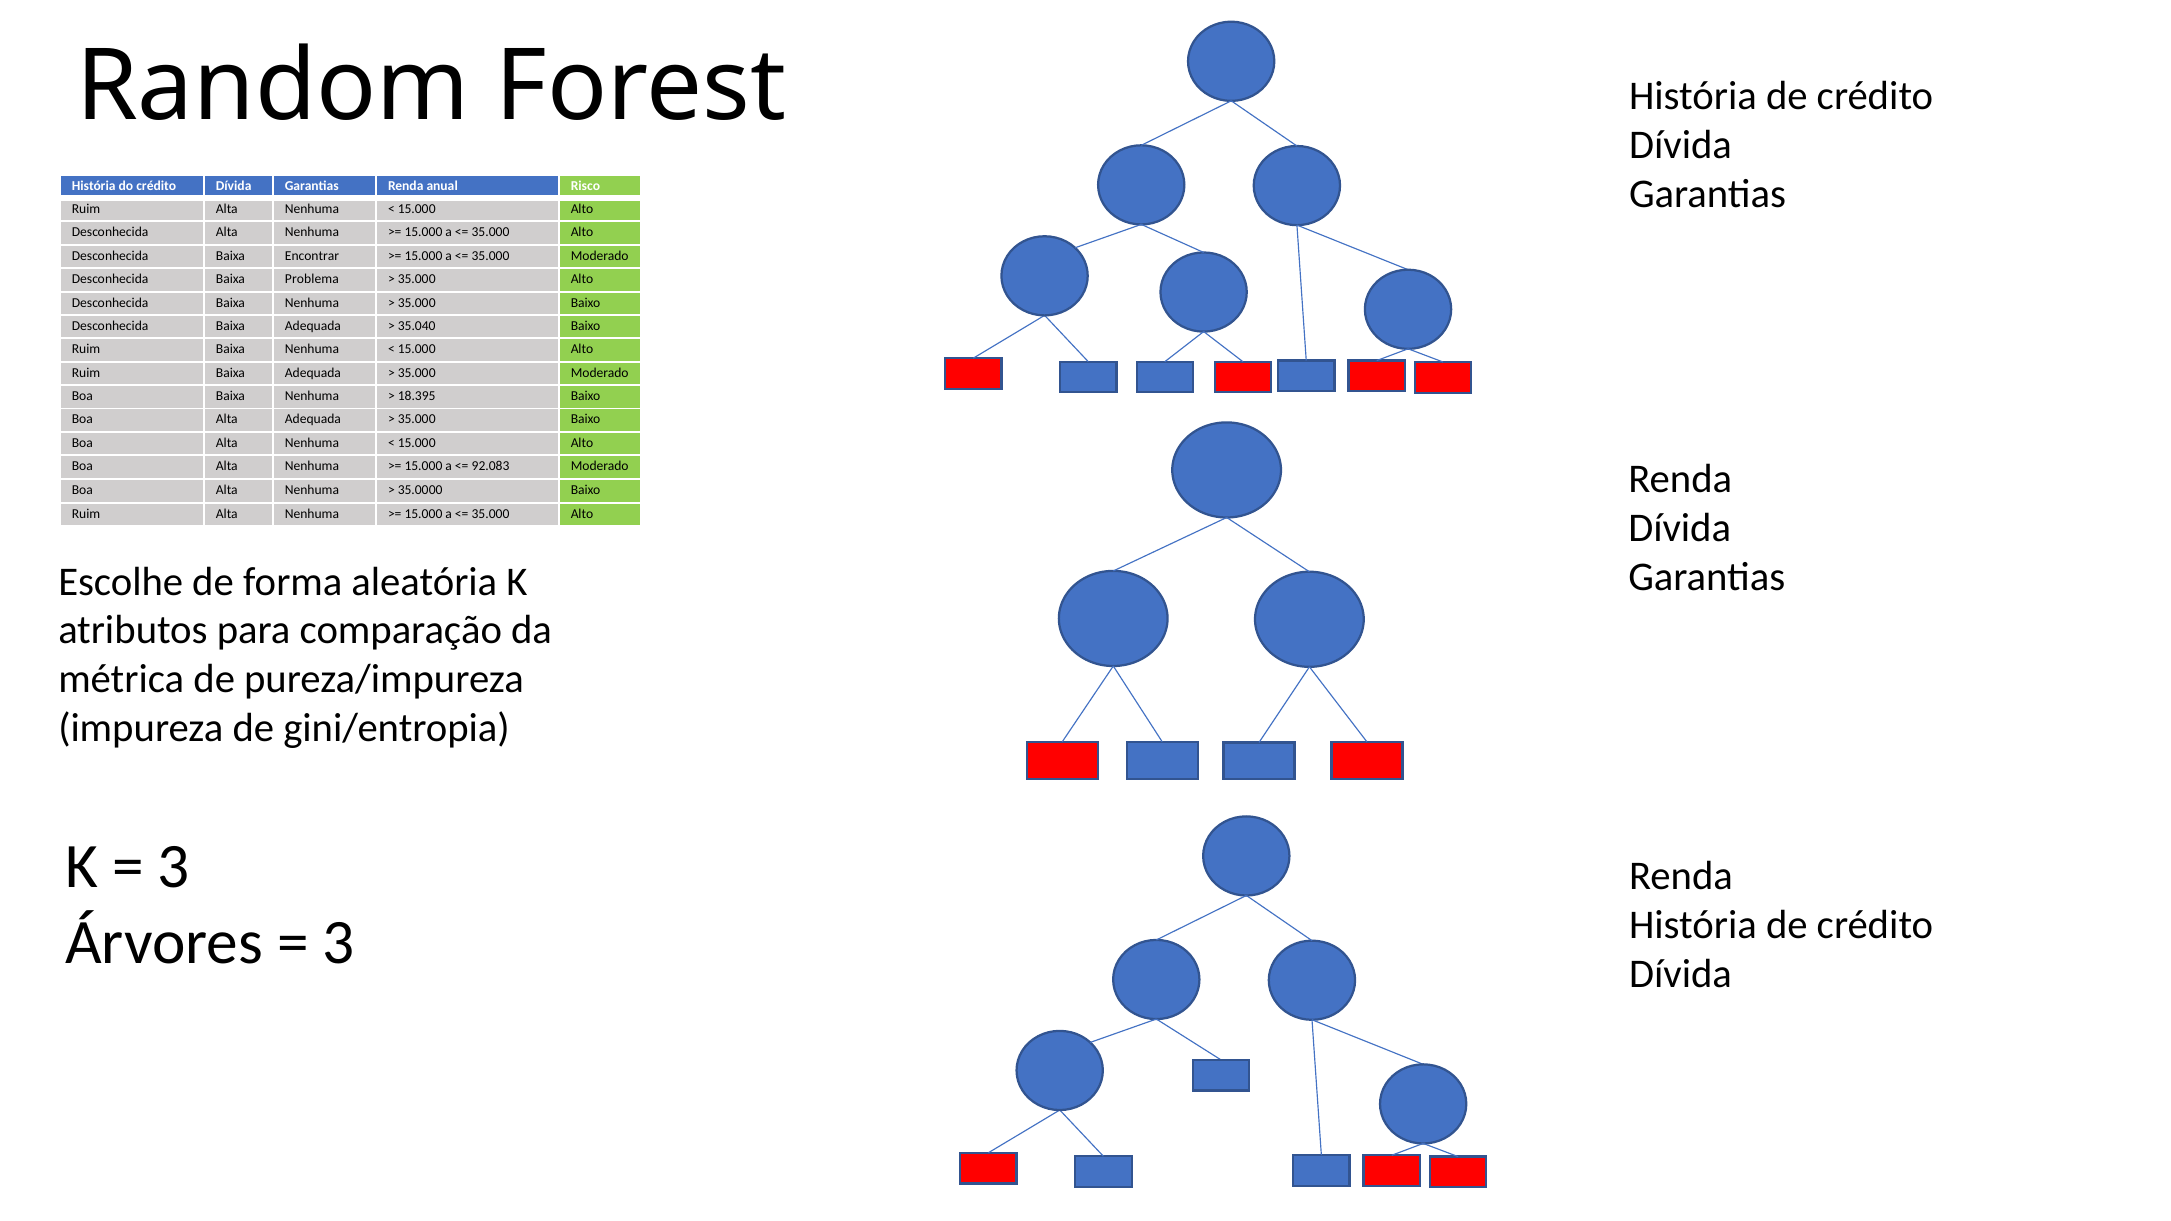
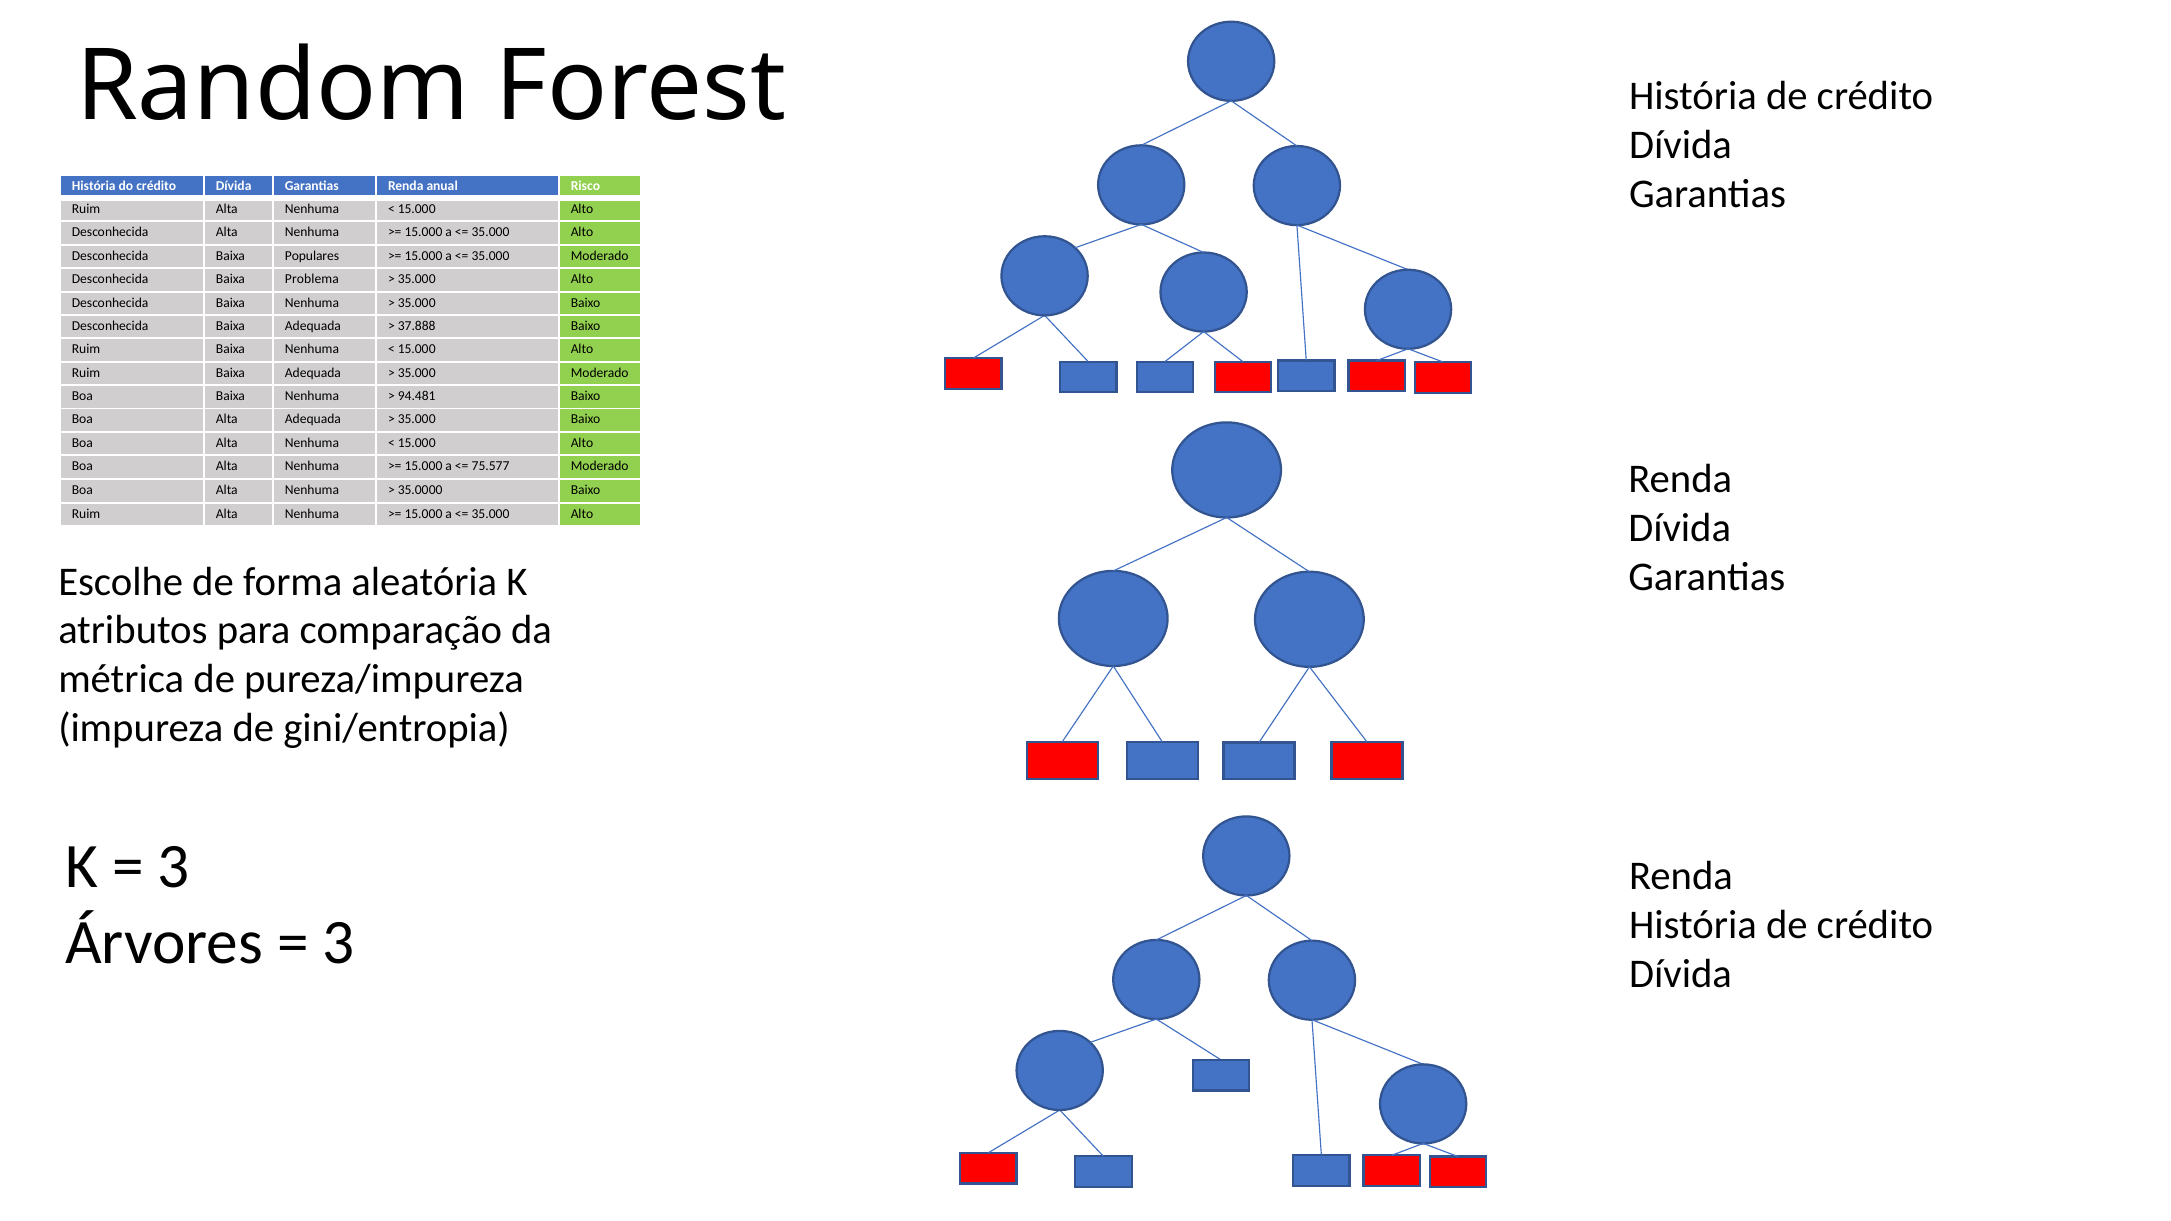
Encontrar: Encontrar -> Populares (312, 256)
35.040: 35.040 -> 37.888 (417, 326)
18.395: 18.395 -> 94.481 (417, 396)
92.083: 92.083 -> 75.577 (491, 466)
